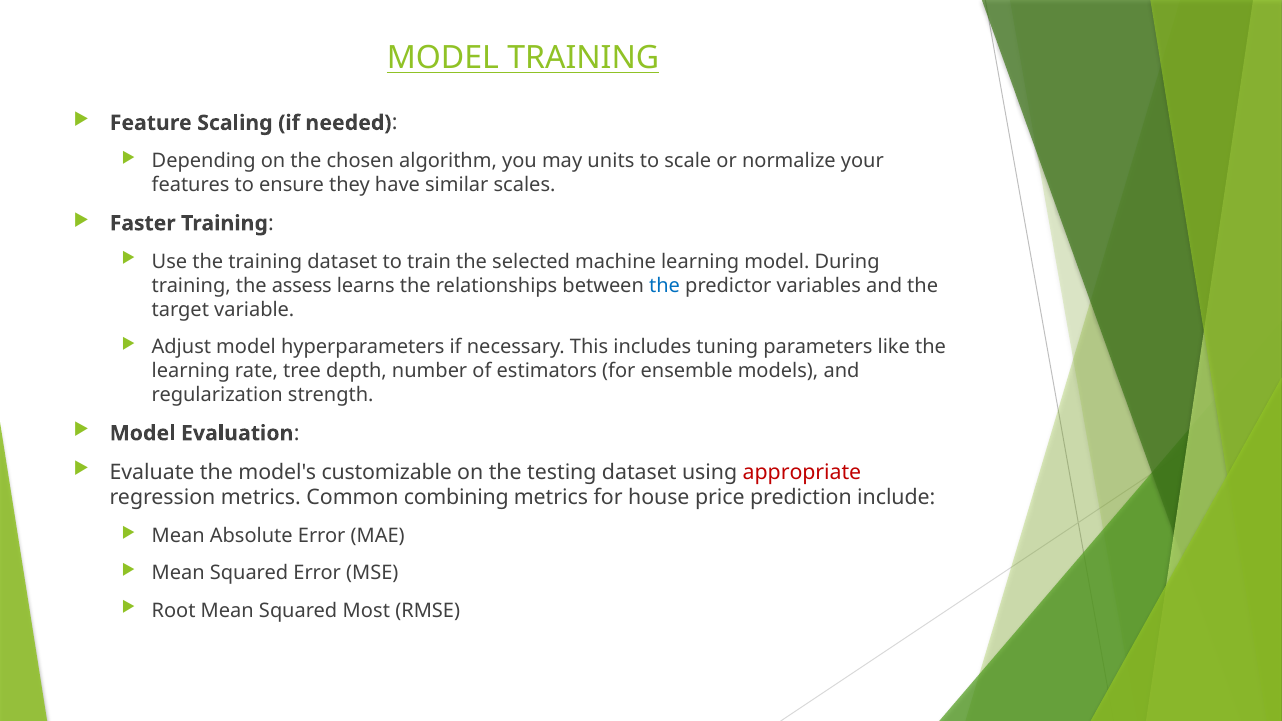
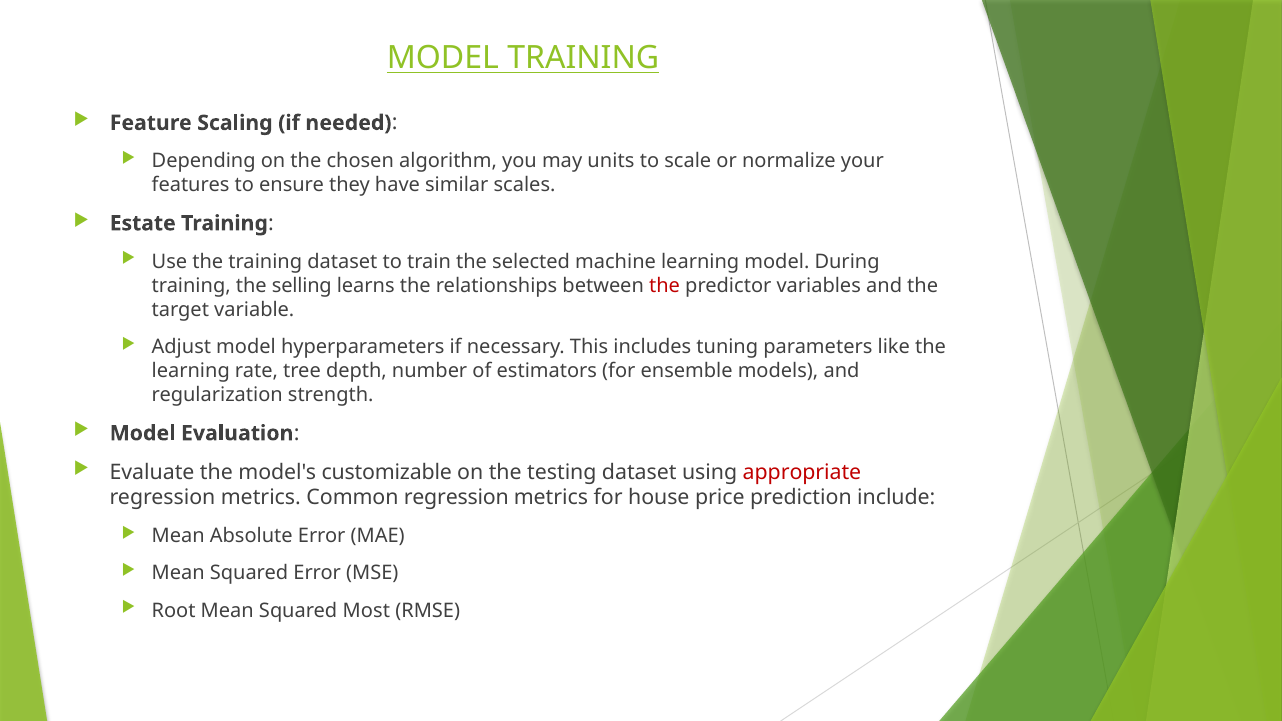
Faster: Faster -> Estate (143, 223)
assess: assess -> selling (302, 286)
the colour: blue -> red (665, 286)
Common combining: combining -> regression (456, 498)
